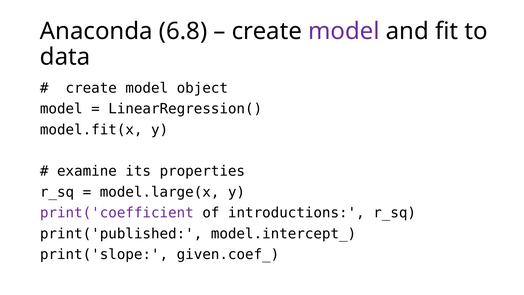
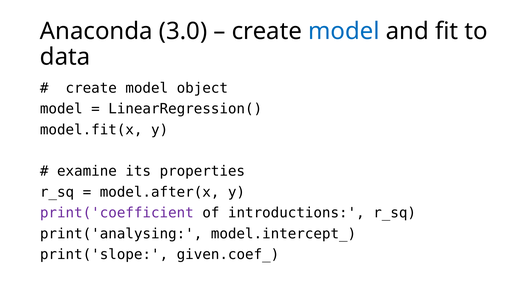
6.8: 6.8 -> 3.0 (183, 31)
model colour: purple -> blue (344, 31)
model.large(x: model.large(x -> model.after(x (160, 192)
print('published: print('published -> print('analysing (121, 233)
